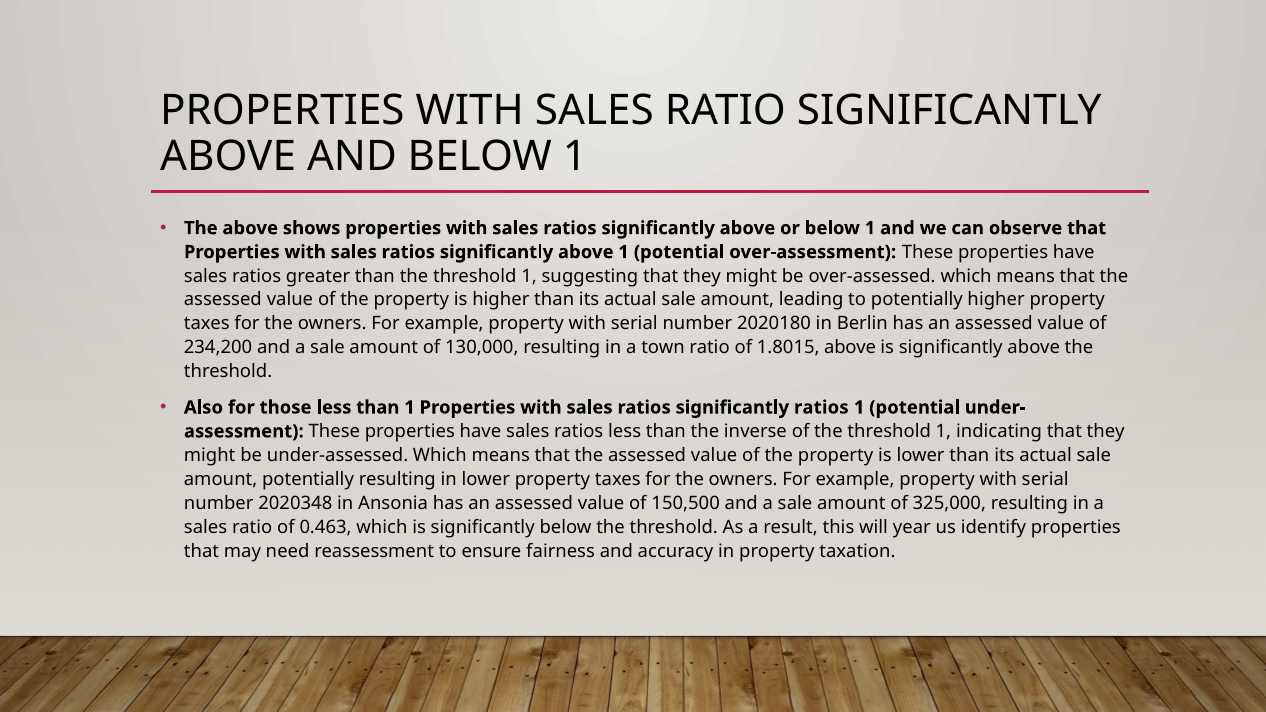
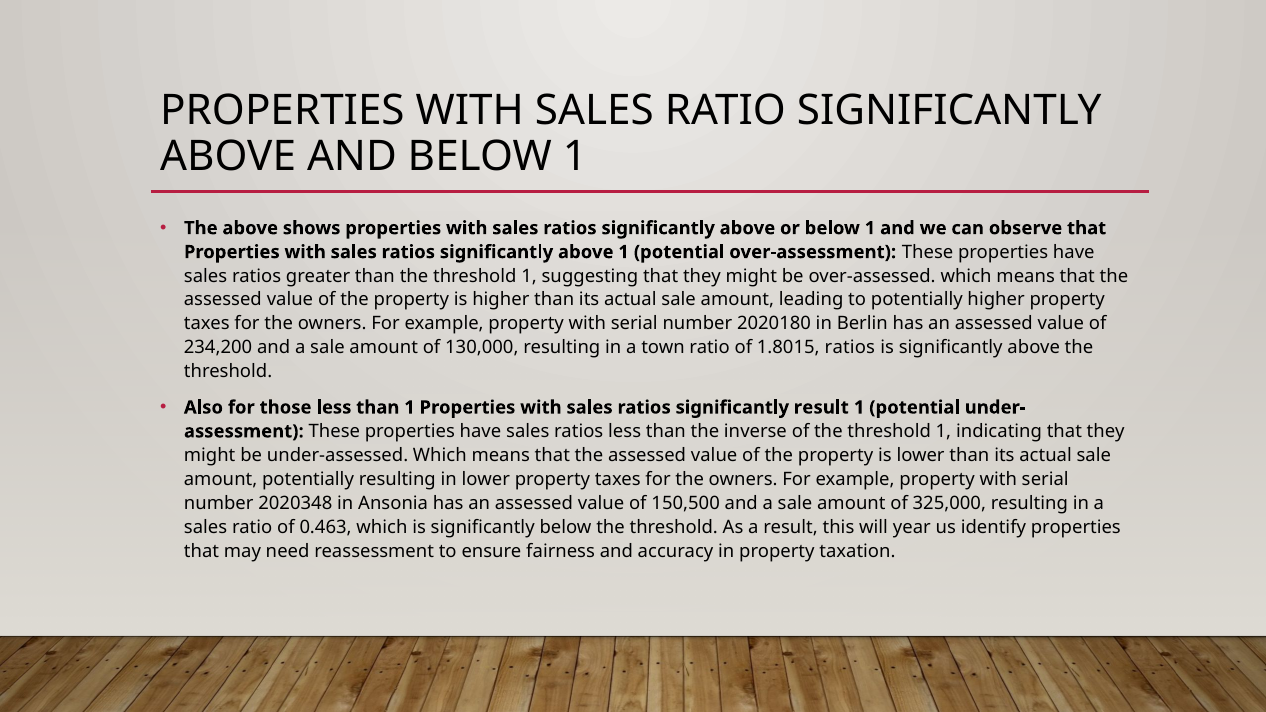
1.8015 above: above -> ratios (850, 348)
significantly ratios: ratios -> result (821, 407)
